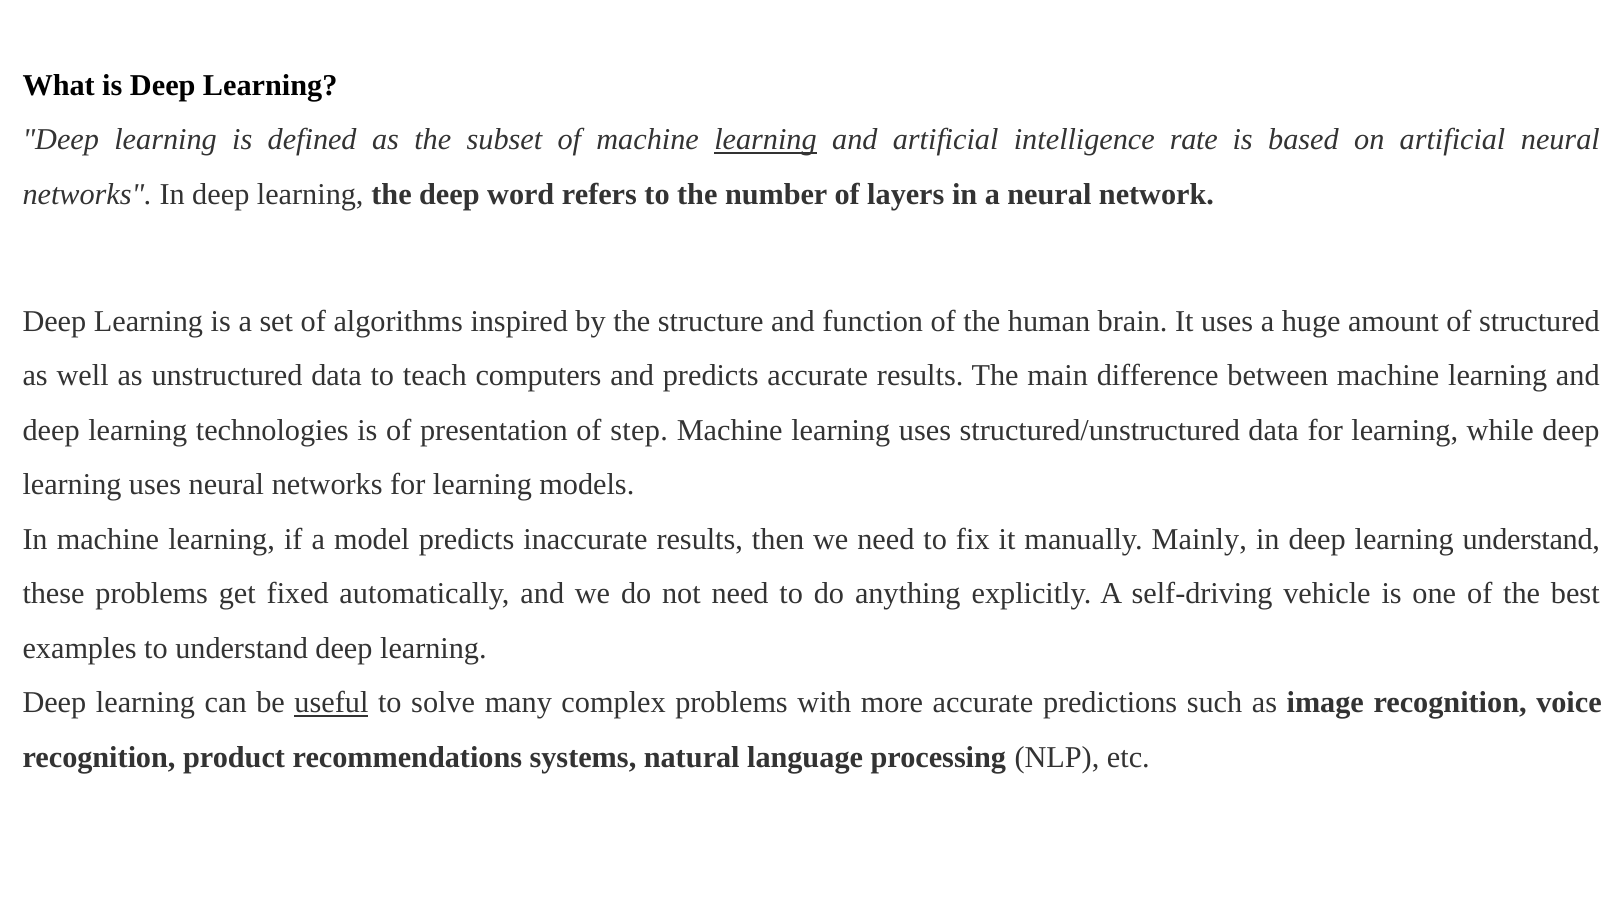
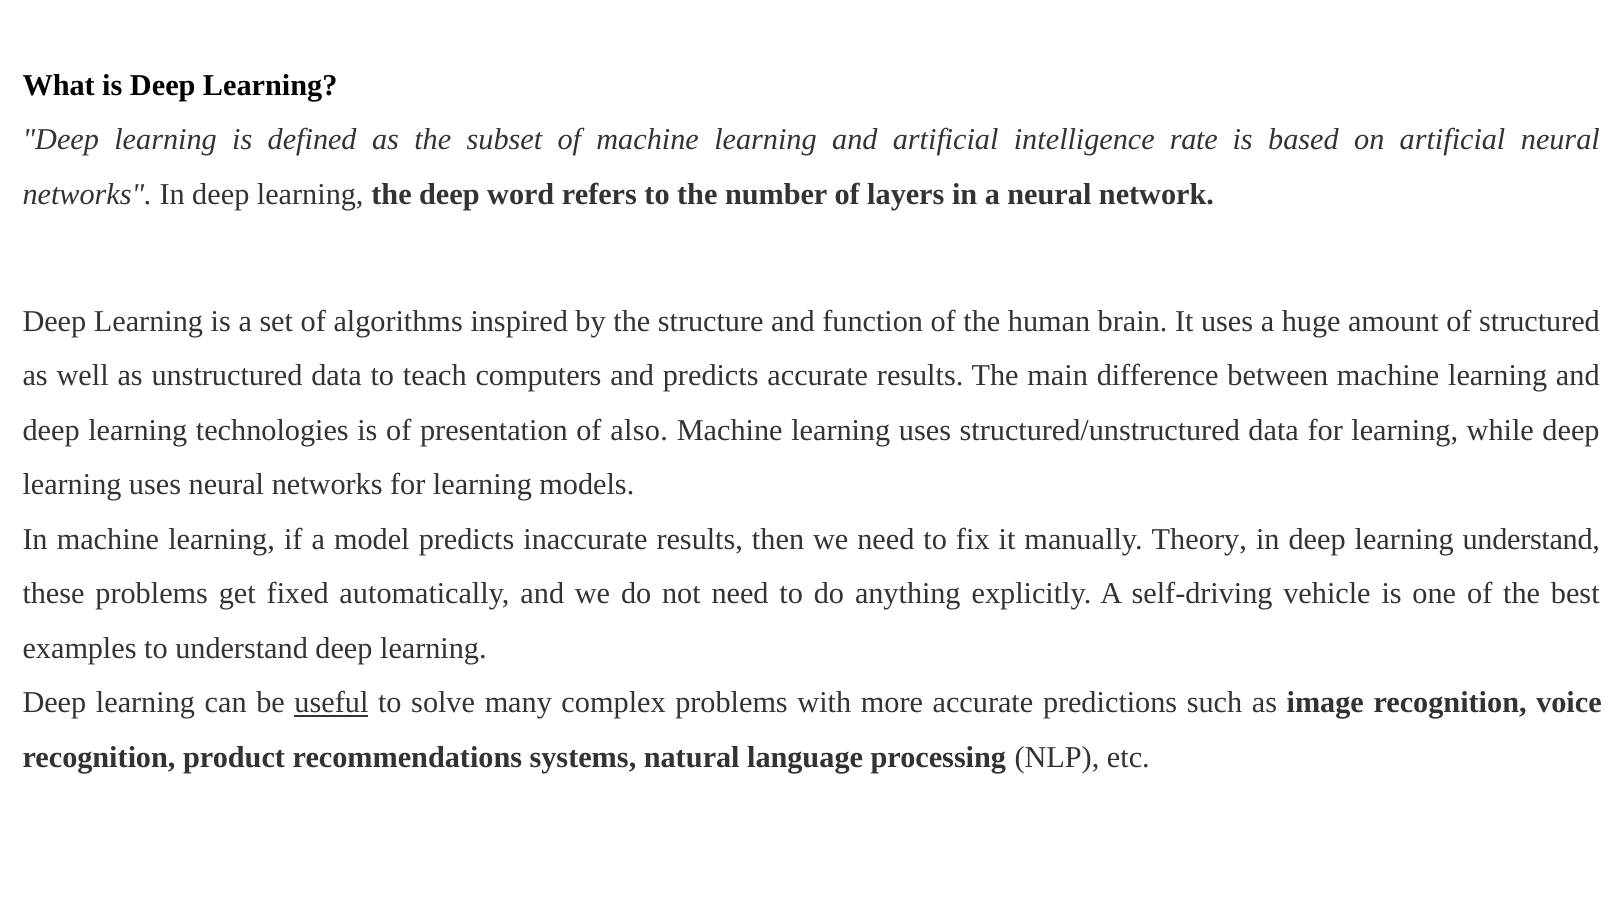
learning underline: present -> none (765, 140)
step: step -> also (639, 430)
Mainly: Mainly -> Theory (1199, 539)
